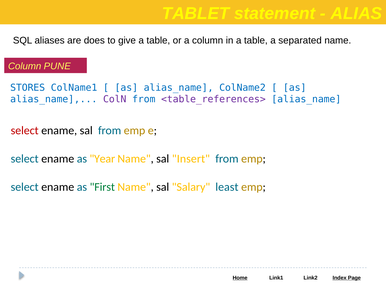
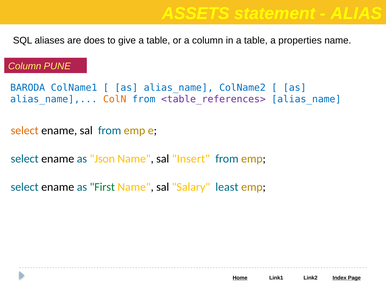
TABLET: TABLET -> ASSETS (196, 13)
separated: separated -> properties (300, 41)
STORES: STORES -> BARODA (28, 88)
ColN colour: purple -> orange (115, 99)
select colour: red -> orange (25, 131)
Year: Year -> Json (102, 159)
